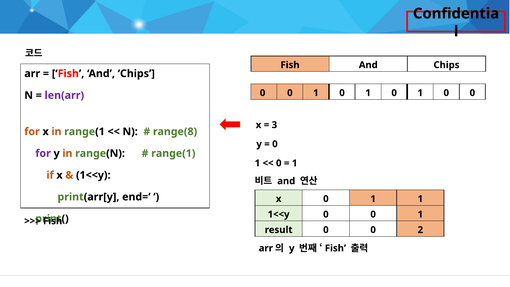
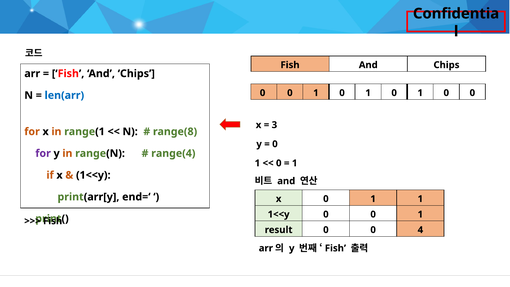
len(arr colour: purple -> blue (64, 95)
range(1: range(1 -> range(4 (173, 153)
2: 2 -> 4 (420, 230)
